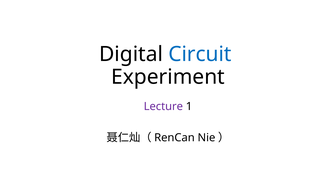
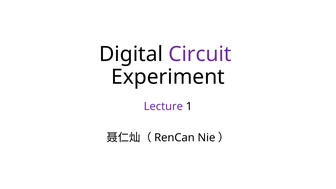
Circuit colour: blue -> purple (200, 54)
